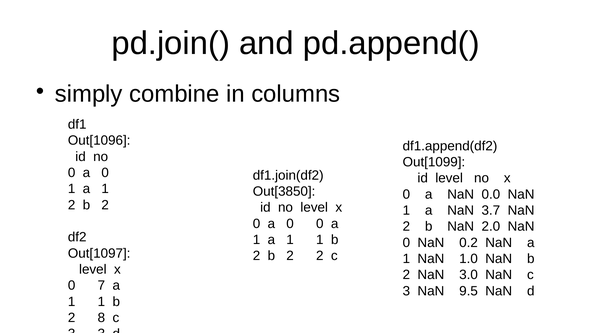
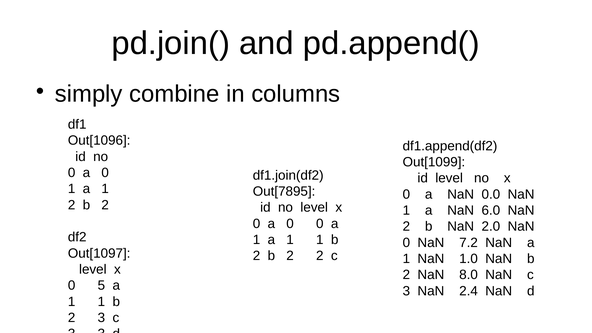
Out[3850: Out[3850 -> Out[7895 (284, 191)
3.7: 3.7 -> 6.0 (491, 210)
0.2: 0.2 -> 7.2 (469, 243)
3.0: 3.0 -> 8.0 (469, 275)
7: 7 -> 5 (101, 285)
9.5: 9.5 -> 2.4 (469, 291)
2 8: 8 -> 3 (101, 318)
